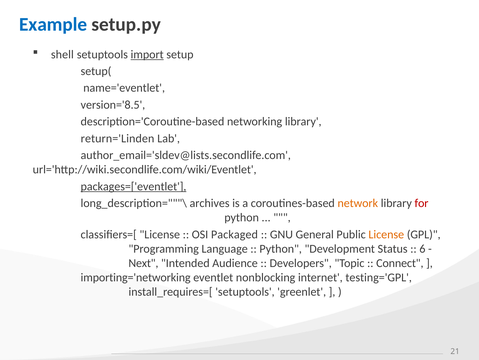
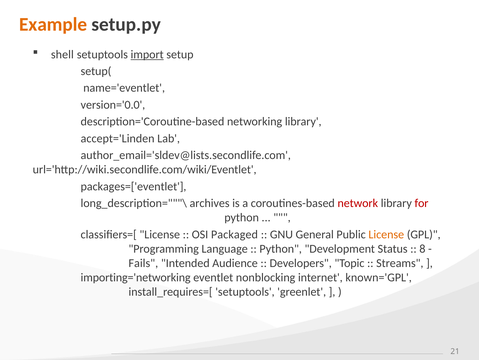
Example colour: blue -> orange (53, 24)
version='8.5: version='8.5 -> version='0.0 (113, 105)
return='Linden: return='Linden -> accept='Linden (118, 138)
packages=['eventlet underline: present -> none (134, 186)
network colour: orange -> red (358, 203)
6: 6 -> 8 (422, 248)
Next: Next -> Fails (143, 263)
Connect: Connect -> Streams (400, 263)
testing='GPL: testing='GPL -> known='GPL (379, 277)
